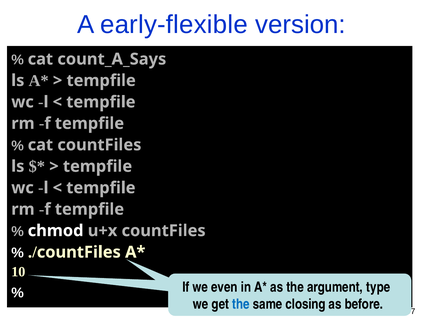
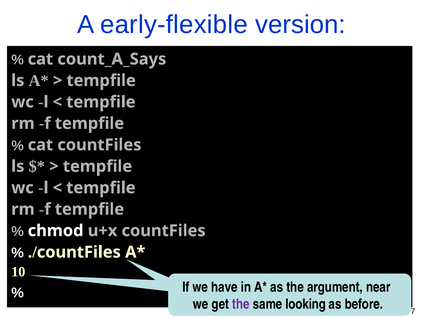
even: even -> have (224, 286)
type: type -> near (378, 286)
the colour: blue -> purple (241, 303)
closing: closing -> looking (306, 303)
